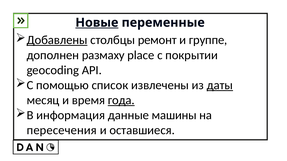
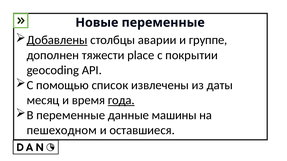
Новые underline: present -> none (97, 23)
ремонт: ремонт -> аварии (157, 40)
размаху: размаху -> тяжести (103, 55)
даты underline: present -> none (220, 85)
В информация: информация -> переменные (71, 116)
пересечения: пересечения -> пешеходном (62, 131)
